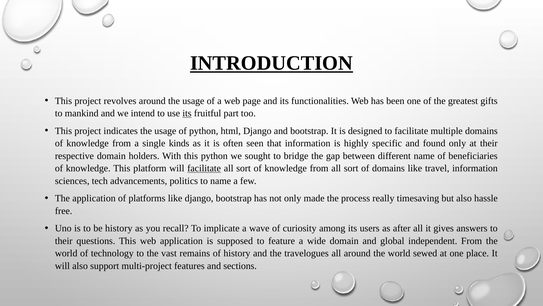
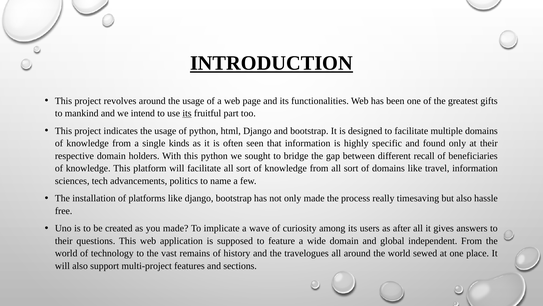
different name: name -> recall (424, 156)
facilitate underline: present -> none (204, 168)
The application: application -> installation (94, 198)
be history: history -> created (119, 228)
you recall: recall -> made (176, 228)
